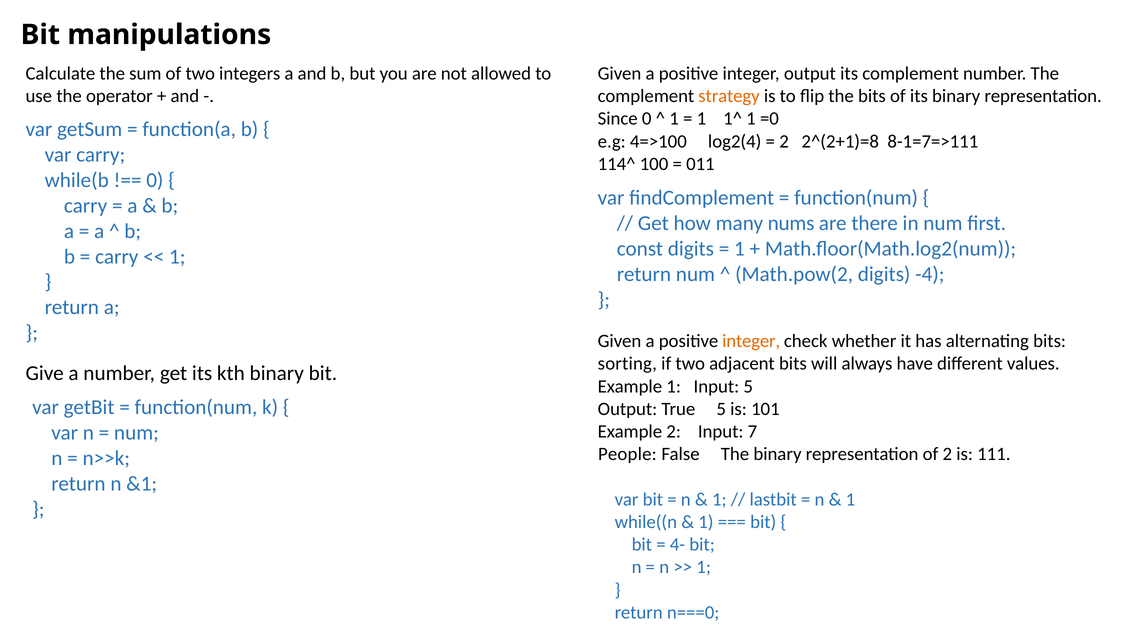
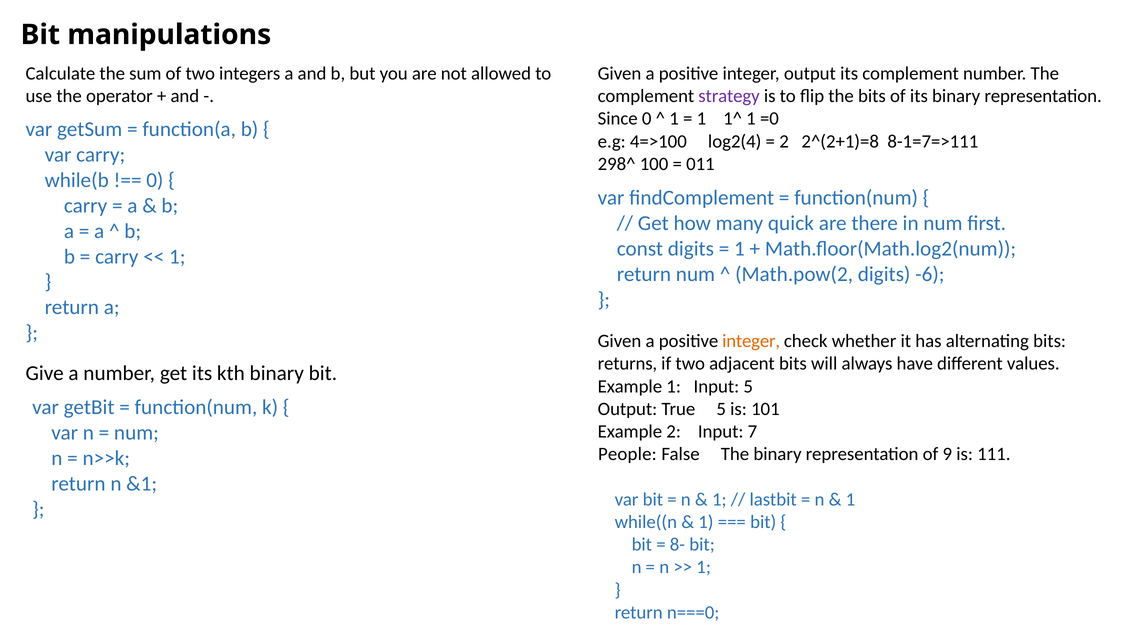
strategy colour: orange -> purple (729, 96)
114^: 114^ -> 298^ (617, 164)
nums: nums -> quick (791, 223)
-4: -4 -> -6 (930, 274)
sorting: sorting -> returns (627, 364)
of 2: 2 -> 9 (947, 454)
4-: 4- -> 8- (677, 545)
